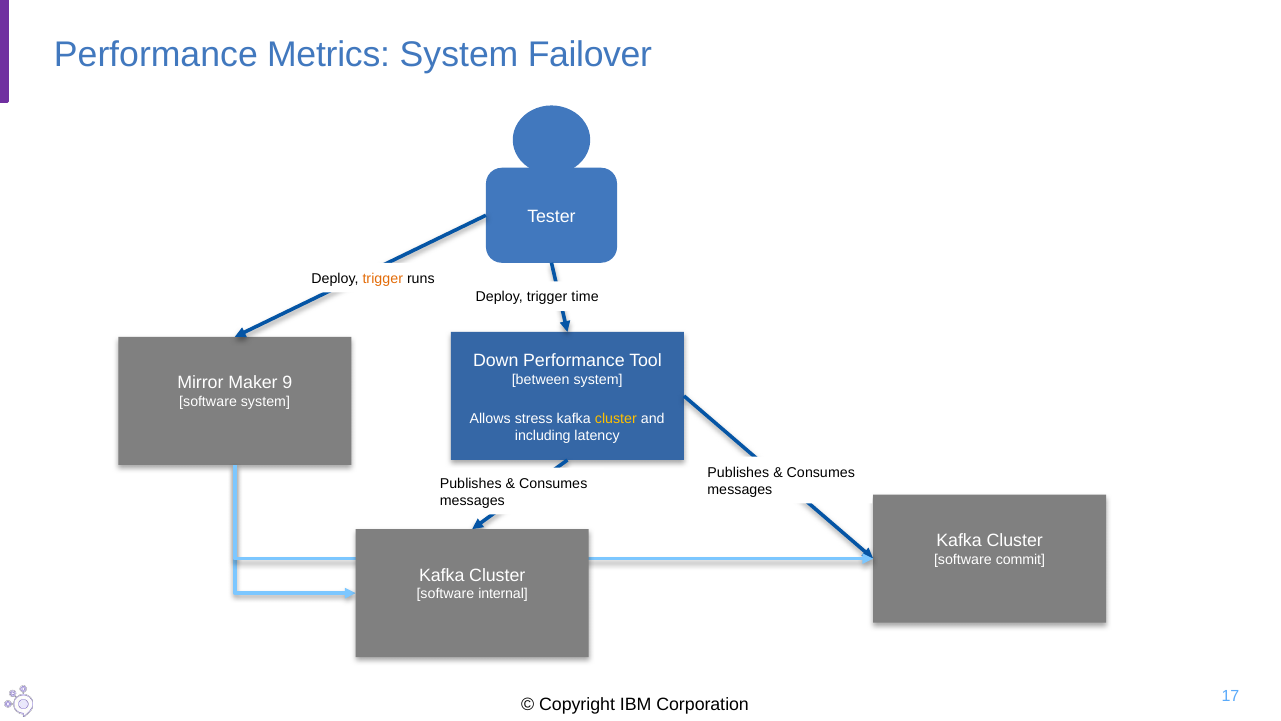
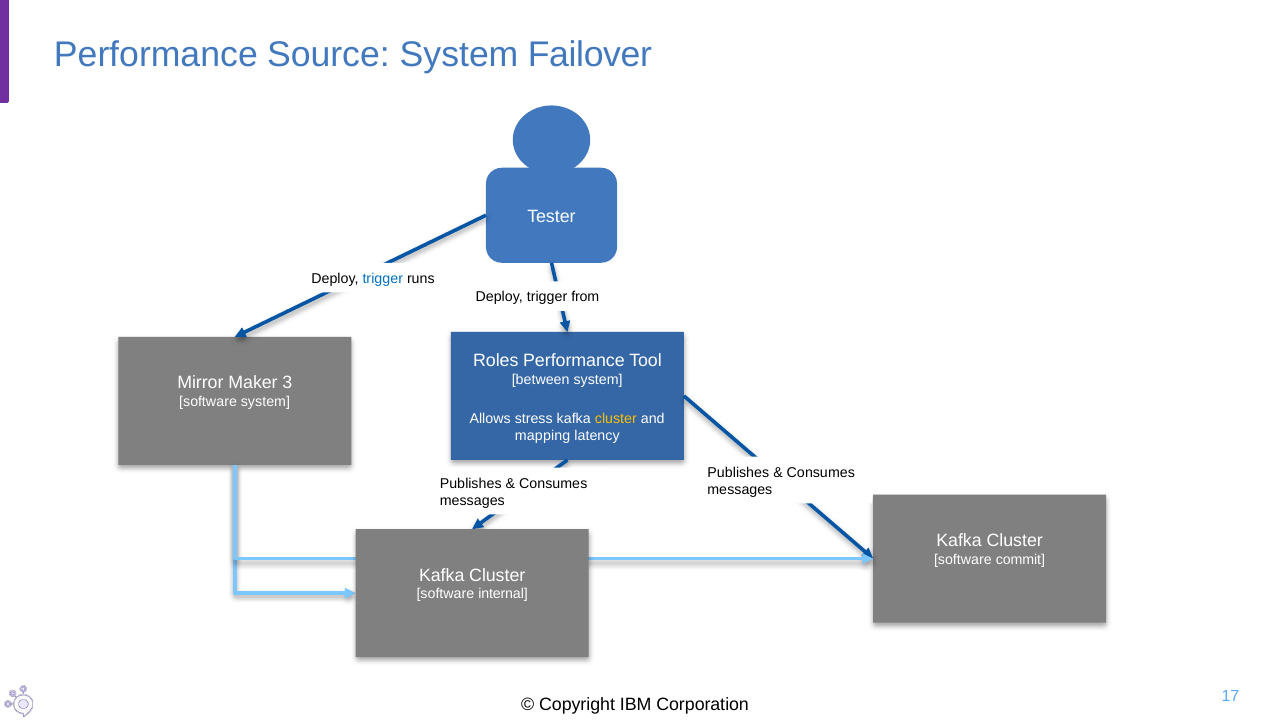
Metrics: Metrics -> Source (328, 55)
trigger colour: orange -> blue (383, 279)
time: time -> from (585, 297)
Down: Down -> Roles (496, 361)
9: 9 -> 3 (287, 383)
including: including -> mapping (543, 435)
